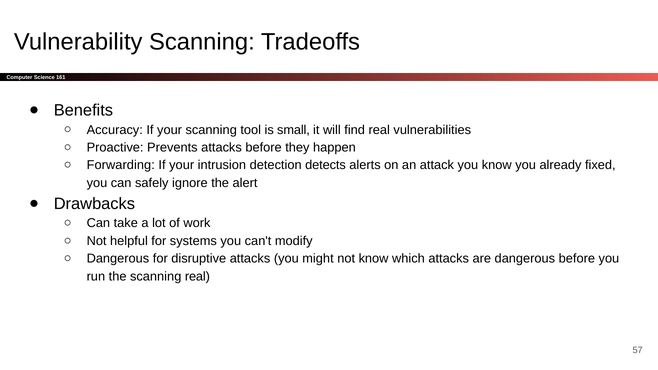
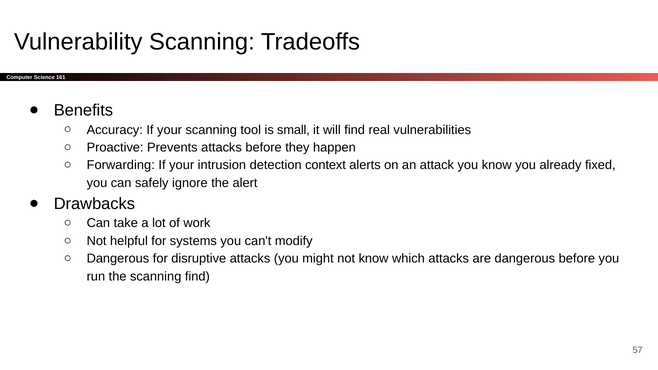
detects: detects -> context (325, 165)
scanning real: real -> find (197, 276)
